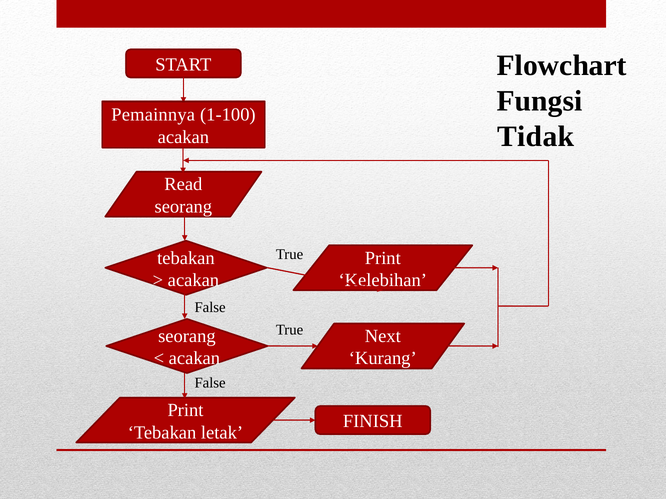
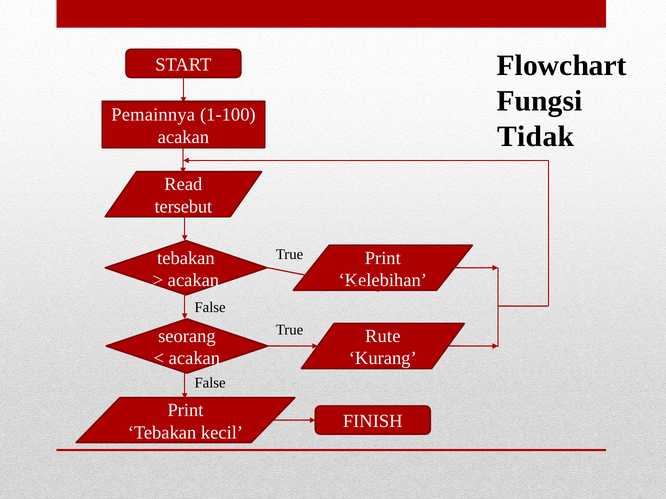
seorang: seorang -> tersebut (183, 207)
Next: Next -> Rute (383, 337)
letak: letak -> kecil (222, 433)
